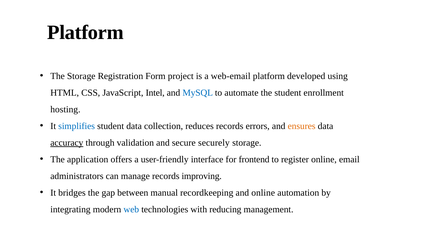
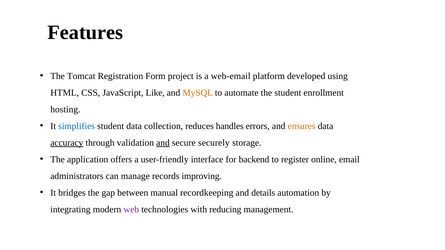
Platform: Platform -> Features (85, 32)
The Storage: Storage -> Tomcat (81, 76)
Intel: Intel -> Like (155, 93)
MySQL colour: blue -> orange (198, 93)
reduces records: records -> handles (230, 126)
and underline: none -> present (163, 143)
frontend: frontend -> backend (254, 160)
and online: online -> details (263, 193)
web colour: blue -> purple (131, 210)
